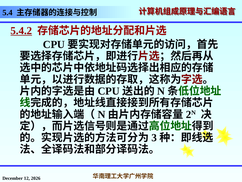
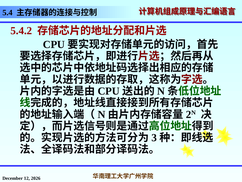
5.4.2 underline: present -> none (21, 31)
